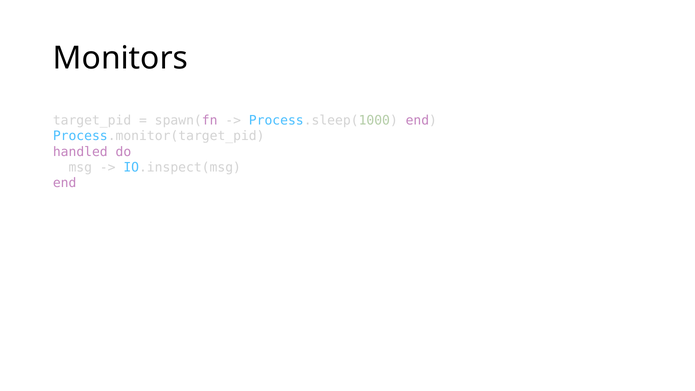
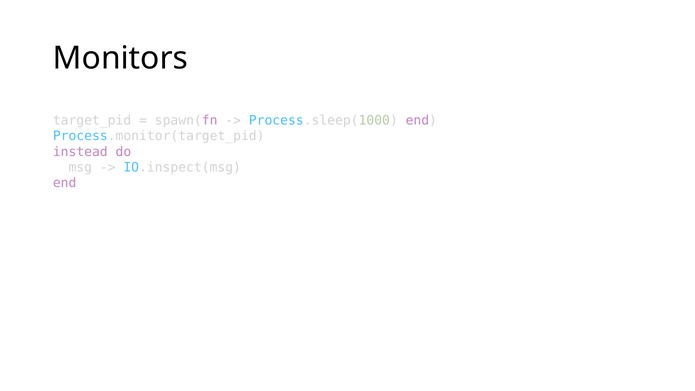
handled: handled -> instead (80, 152)
